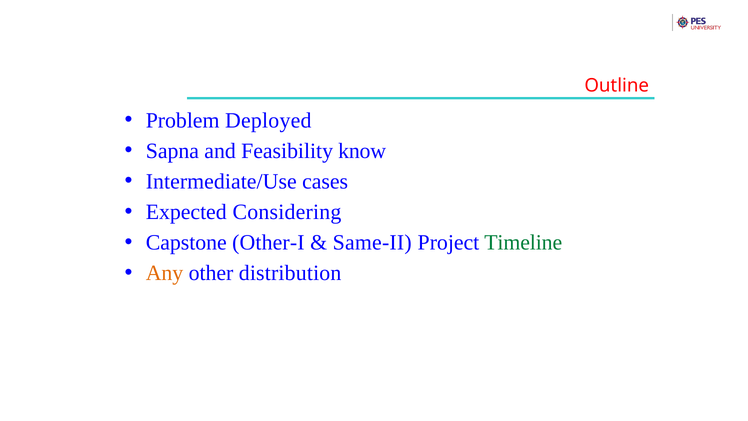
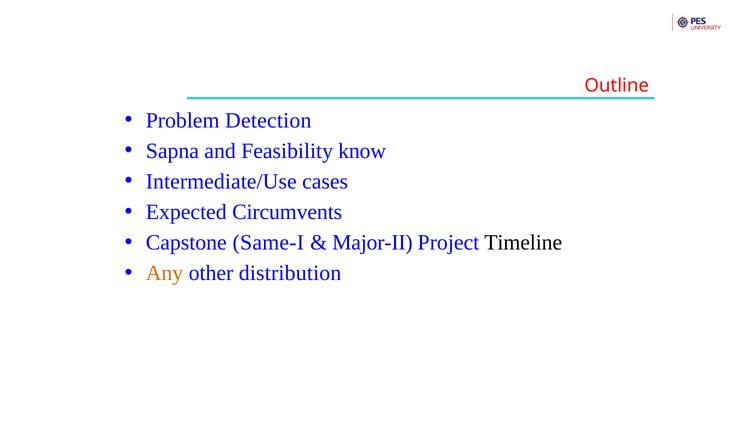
Deployed: Deployed -> Detection (268, 120)
Considering: Considering -> Circumvents (287, 212)
Other-I: Other-I -> Same-I (268, 243)
Same-II: Same-II -> Major-II (372, 243)
Timeline colour: green -> black (523, 243)
